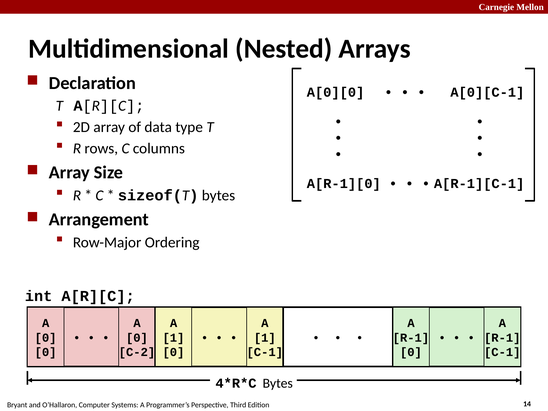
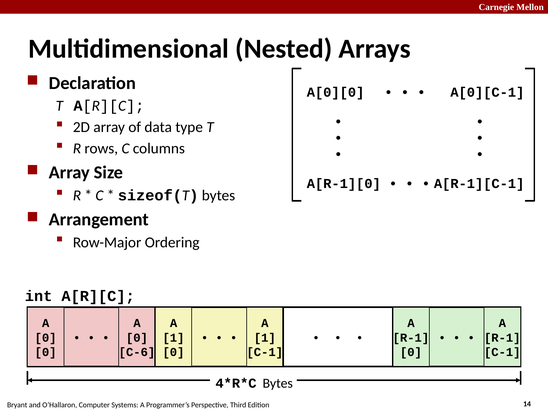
C-2: C-2 -> C-6 (137, 352)
